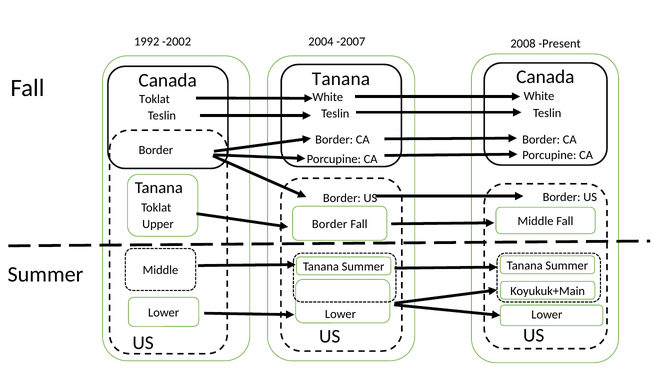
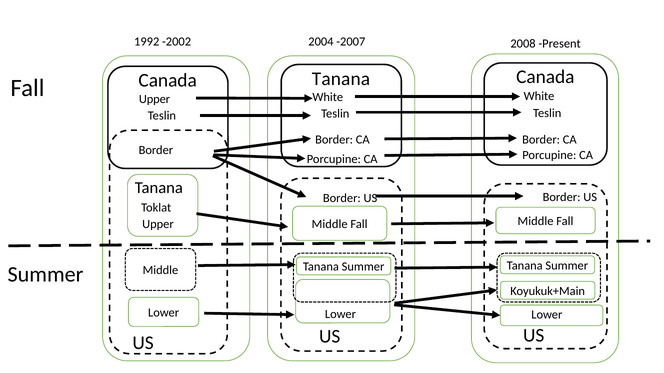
Toklat: Toklat -> Upper (154, 99)
Border: Border -> Middle (330, 224)
